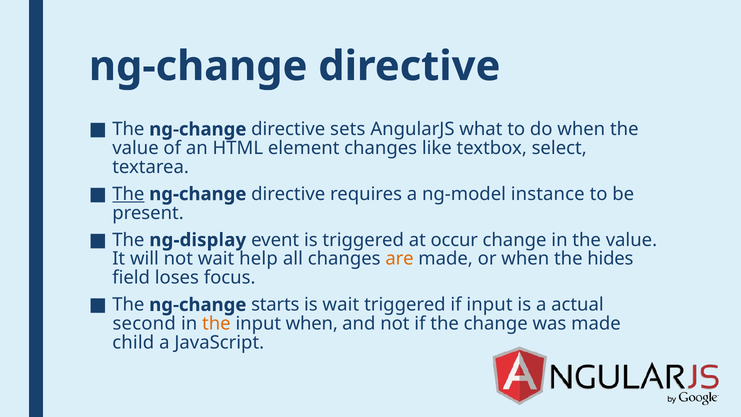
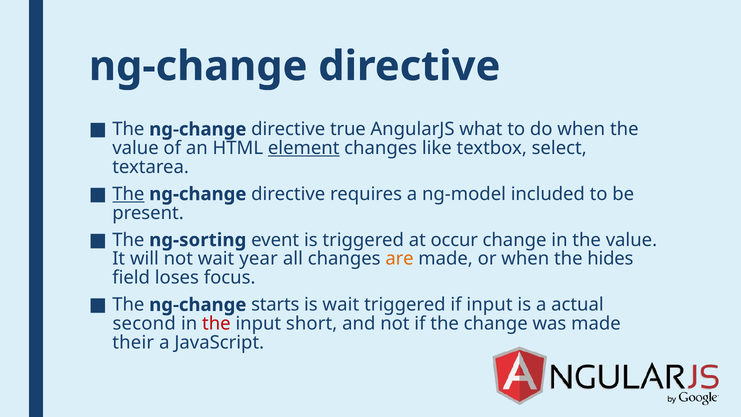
sets: sets -> true (348, 129)
element underline: none -> present (304, 148)
instance: instance -> included (548, 194)
ng-display: ng-display -> ng-sorting (198, 240)
help: help -> year (259, 259)
the colour: orange -> red (216, 324)
input when: when -> short (312, 324)
child: child -> their (133, 342)
